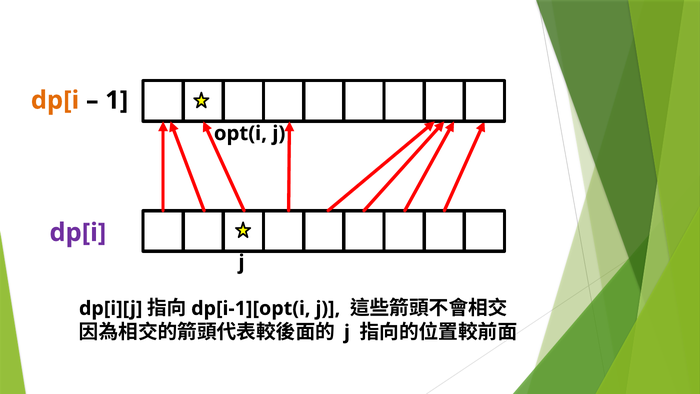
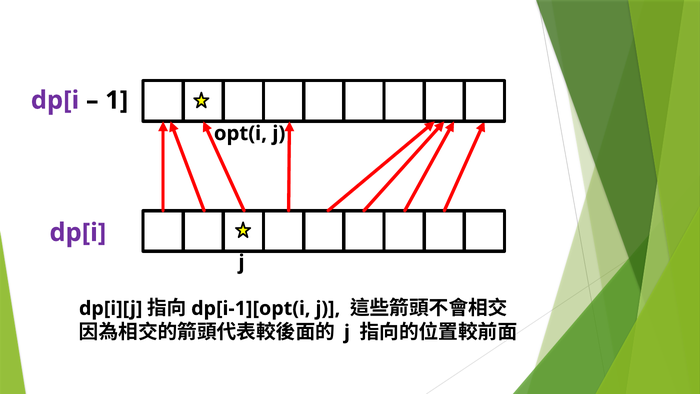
dp[i colour: orange -> purple (55, 100)
